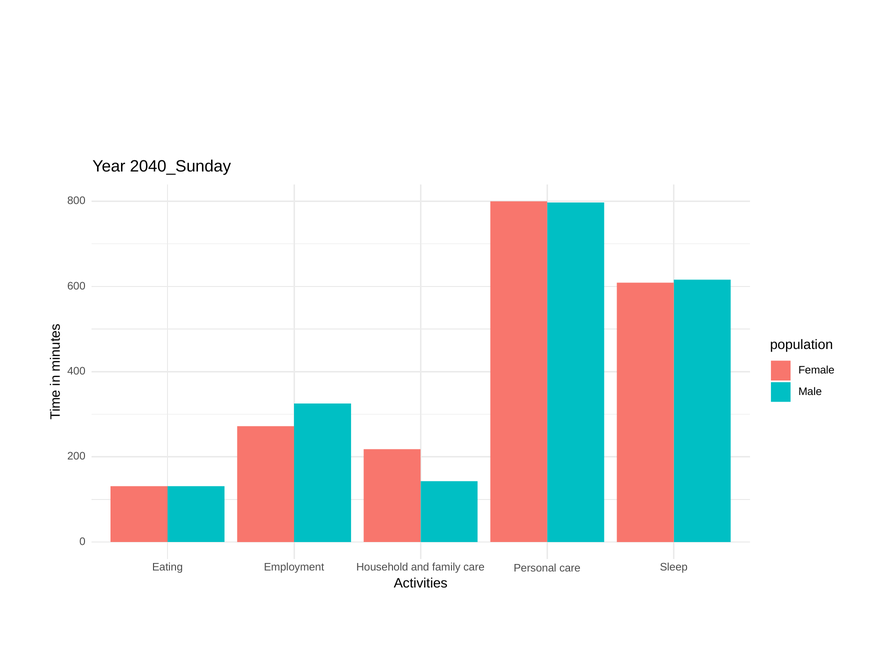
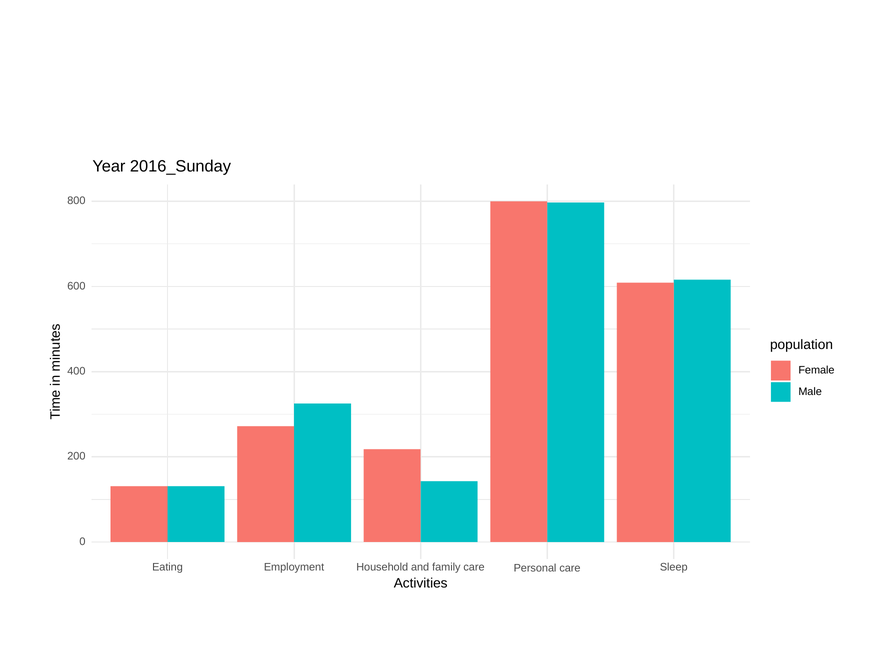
2040_Sunday: 2040_Sunday -> 2016_Sunday (180, 166)
